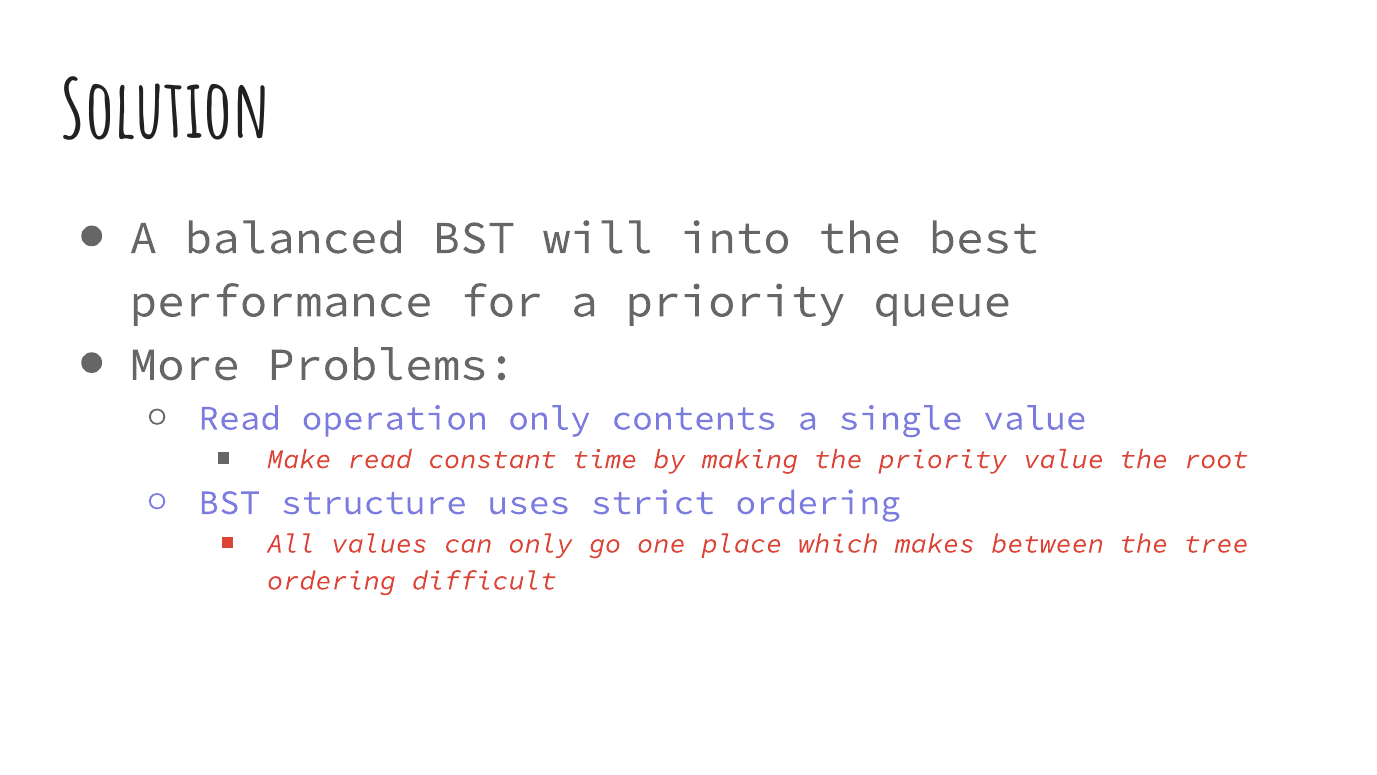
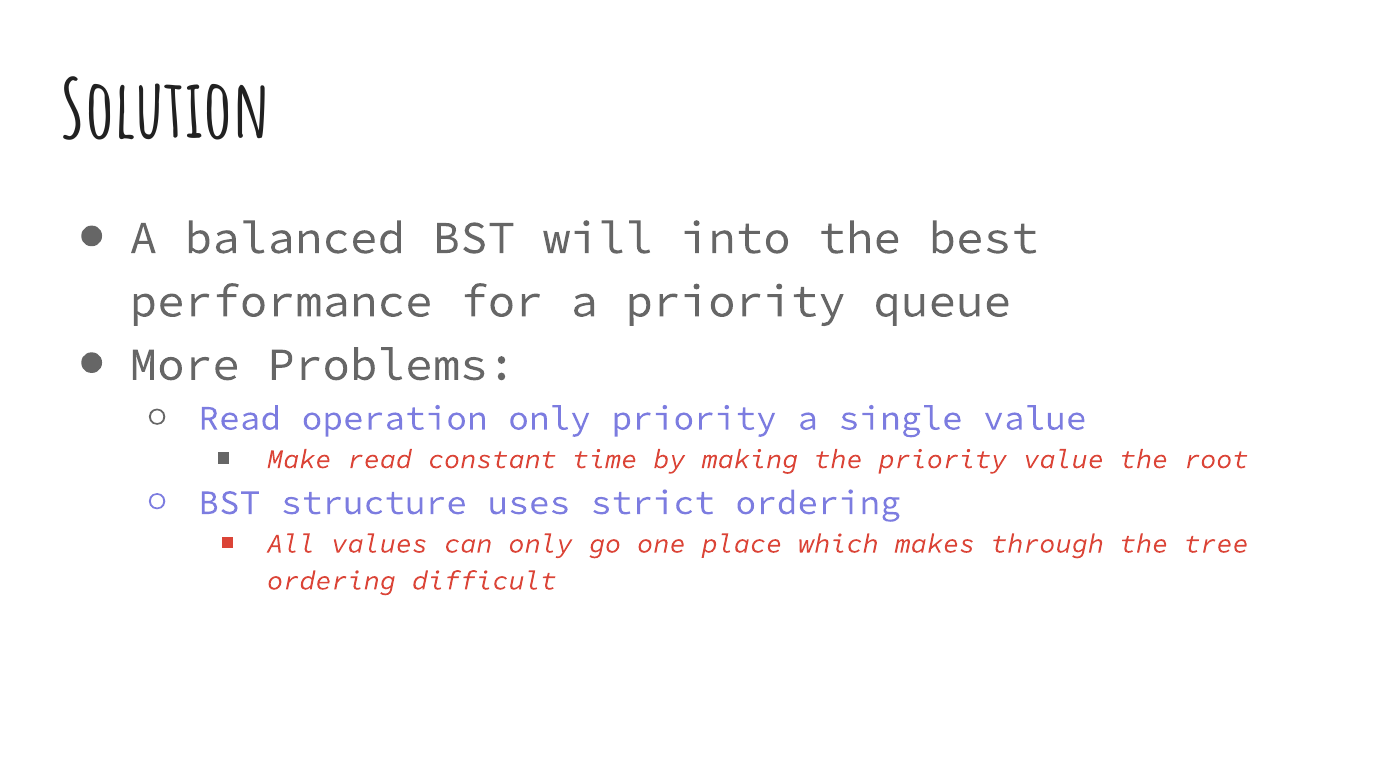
only contents: contents -> priority (694, 418)
between: between -> through (1048, 543)
